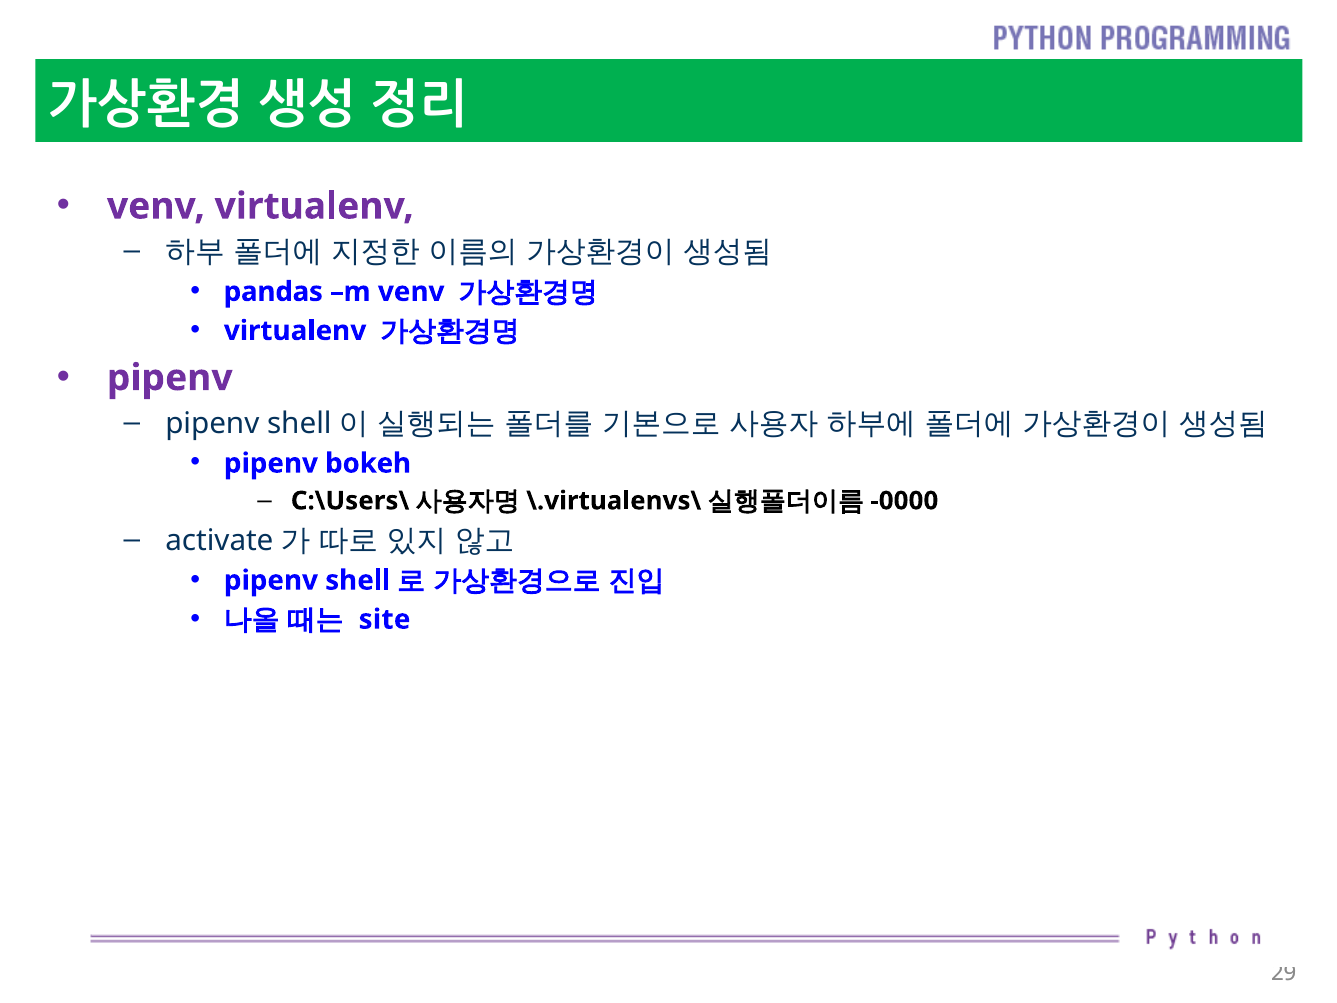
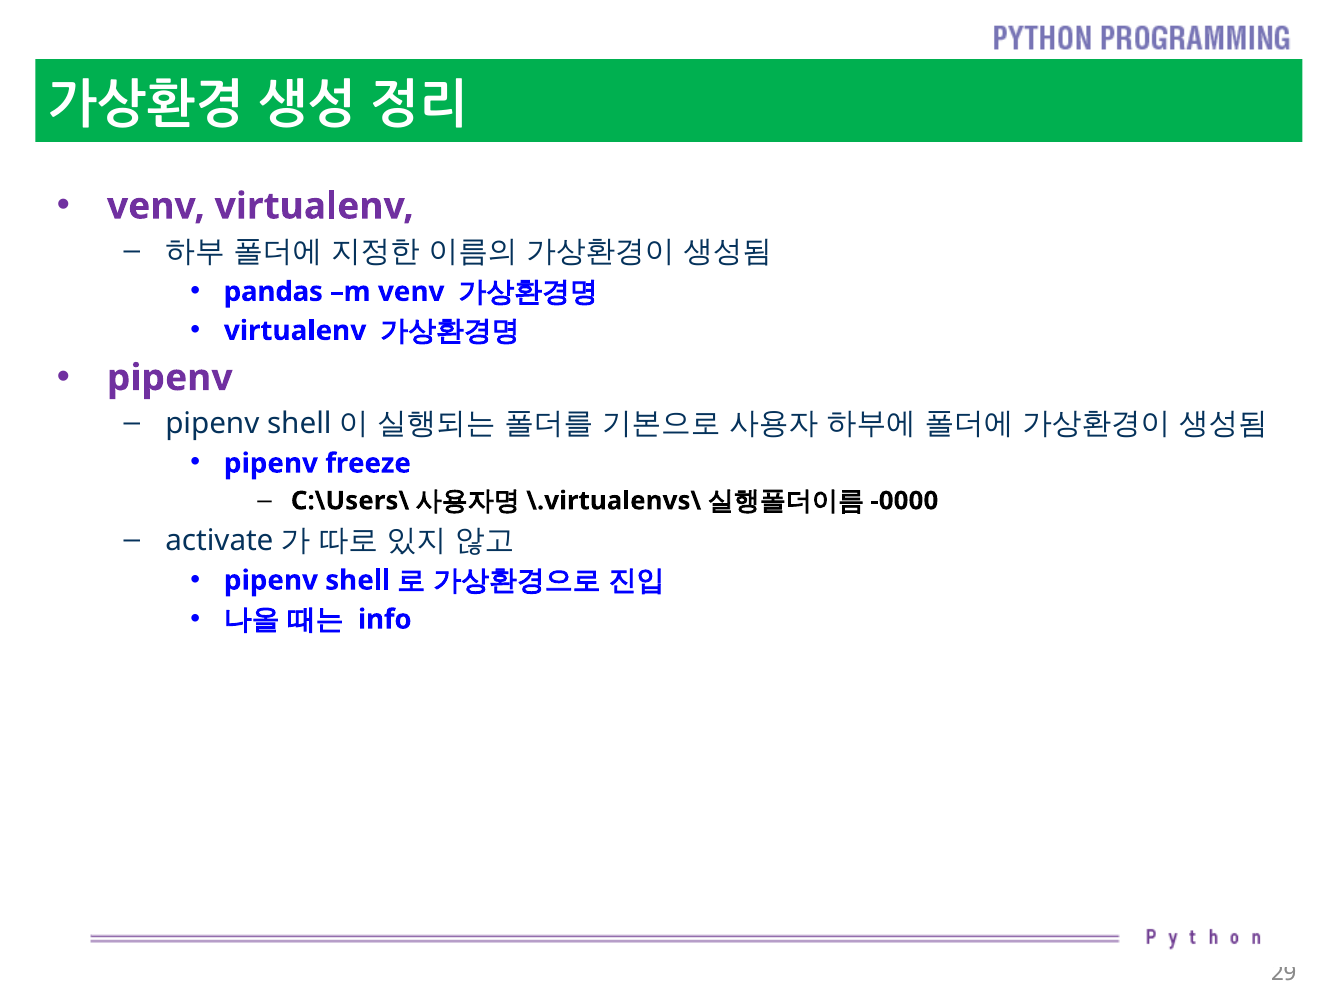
bokeh: bokeh -> freeze (368, 463)
site: site -> info (385, 619)
